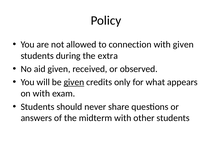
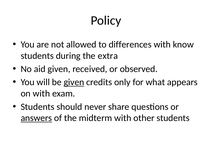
connection: connection -> differences (130, 44)
with given: given -> know (183, 44)
answers underline: none -> present (36, 118)
